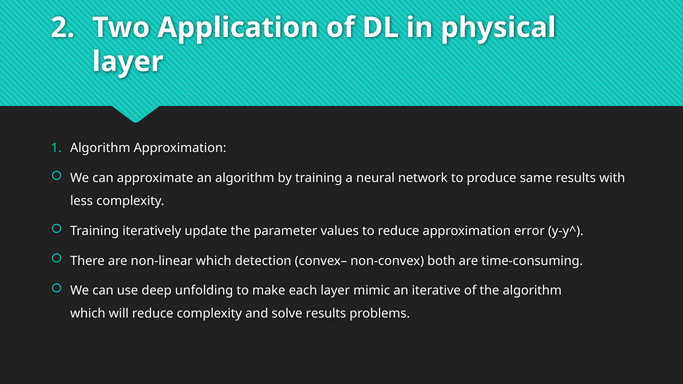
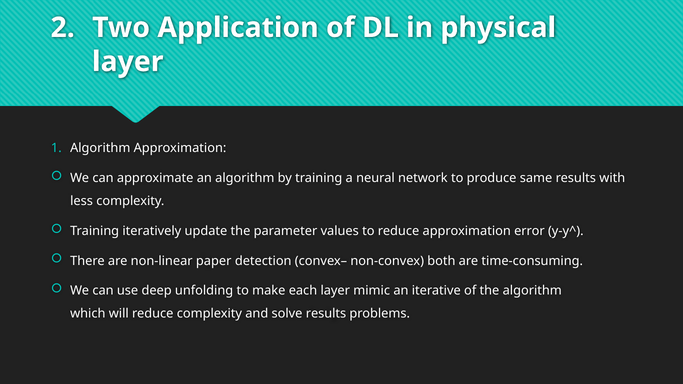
non-linear which: which -> paper (214, 261)
